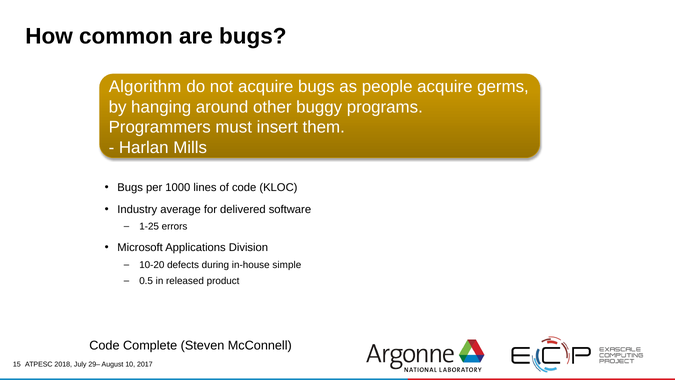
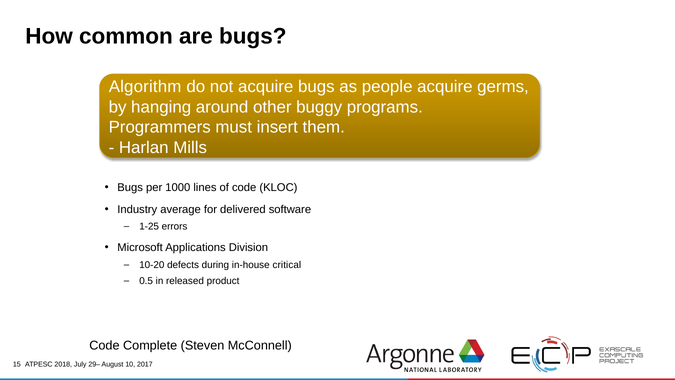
simple: simple -> critical (287, 265)
